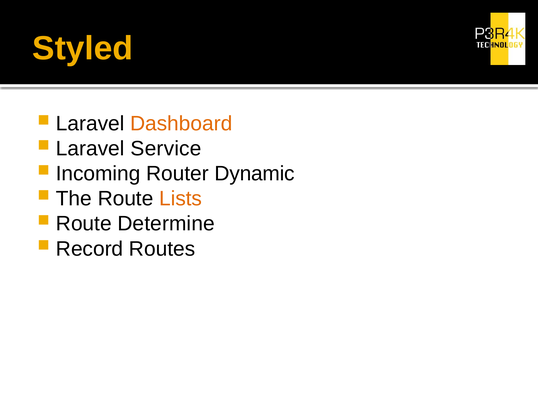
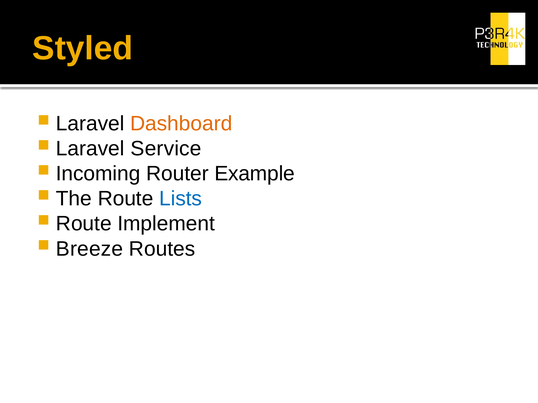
Dynamic: Dynamic -> Example (255, 174)
Lists colour: orange -> blue (181, 199)
Determine: Determine -> Implement (166, 224)
Record: Record -> Breeze (90, 249)
